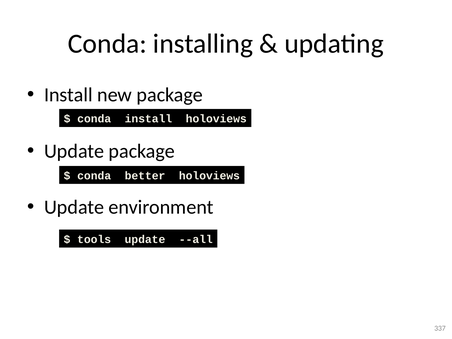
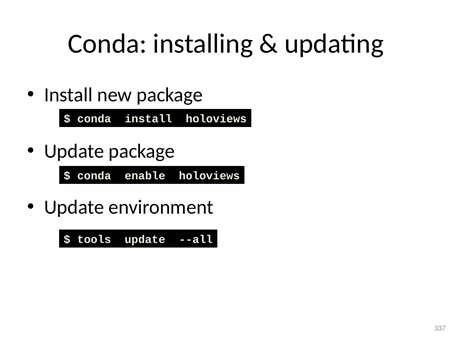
better: better -> enable (145, 176)
